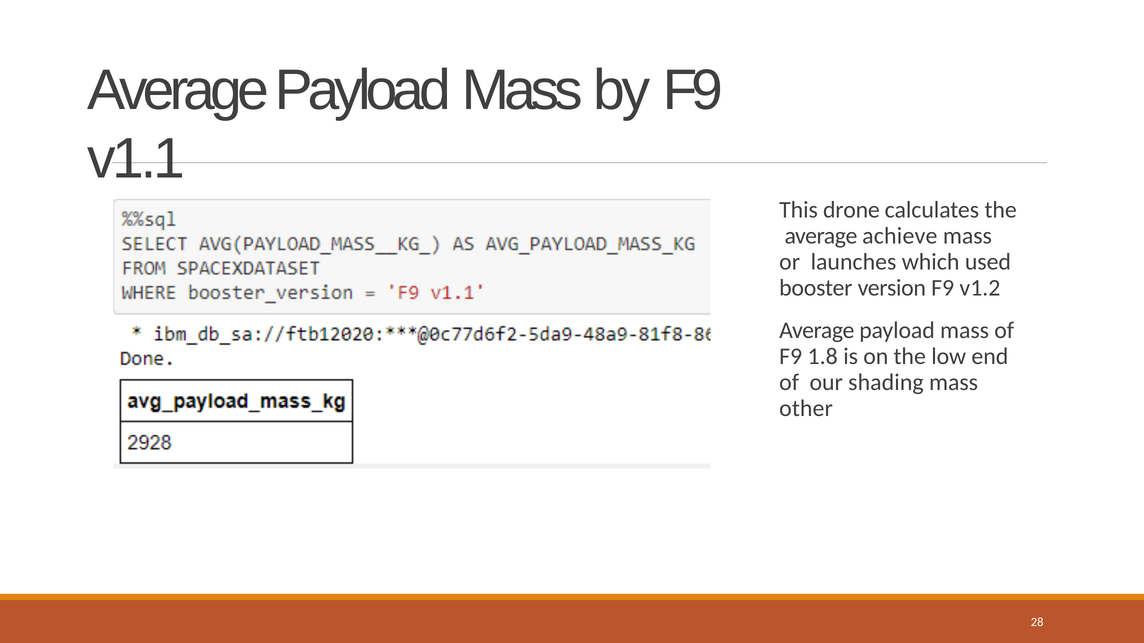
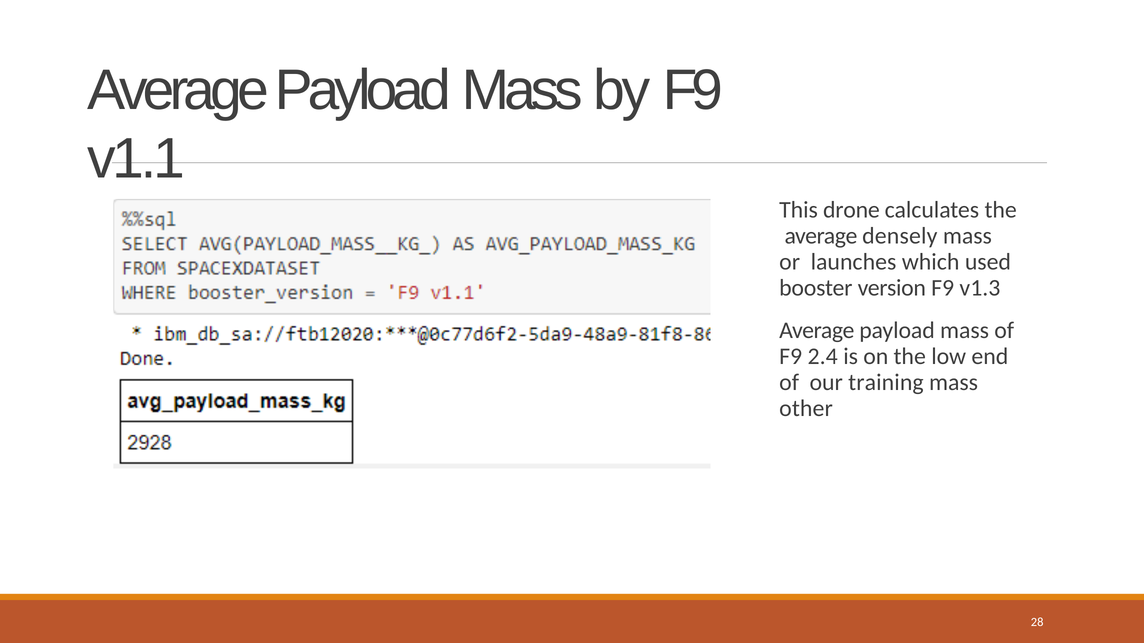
achieve: achieve -> densely (900, 236)
v1.2: v1.2 -> v1.3 (980, 288)
1.8: 1.8 -> 2.4 (823, 357)
shading: shading -> training (886, 383)
